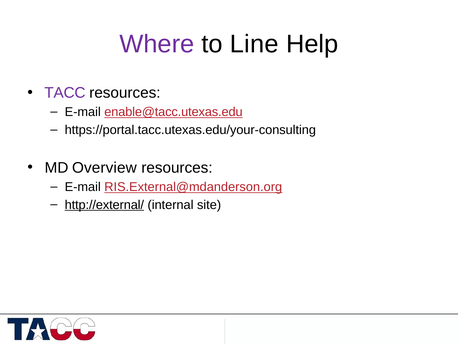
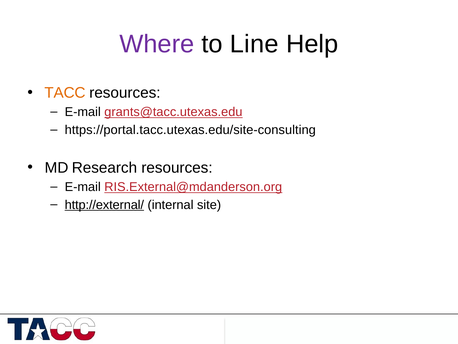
TACC colour: purple -> orange (65, 93)
enable@tacc.utexas.edu: enable@tacc.utexas.edu -> grants@tacc.utexas.edu (173, 112)
https://portal.tacc.utexas.edu/your-consulting: https://portal.tacc.utexas.edu/your-consulting -> https://portal.tacc.utexas.edu/site-consulting (190, 130)
Overview: Overview -> Research (104, 168)
